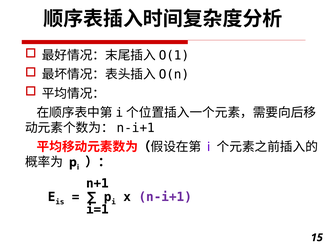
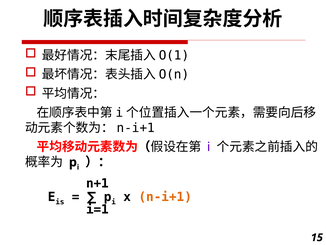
n-i+1 colour: purple -> orange (165, 197)
